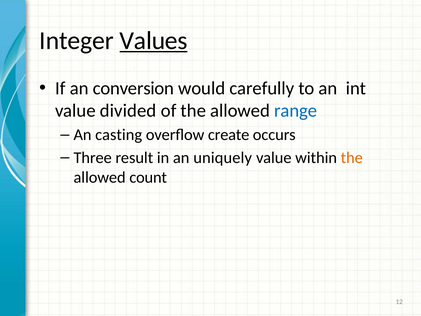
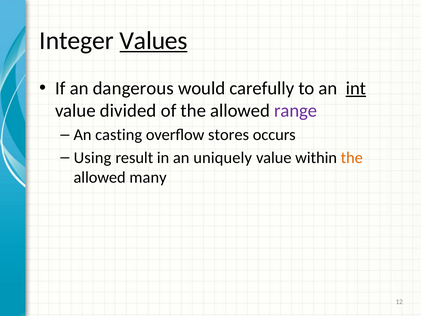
conversion: conversion -> dangerous (133, 88)
int underline: none -> present (356, 88)
range colour: blue -> purple (296, 111)
create: create -> stores (229, 135)
Three: Three -> Using (93, 158)
count: count -> many (148, 177)
